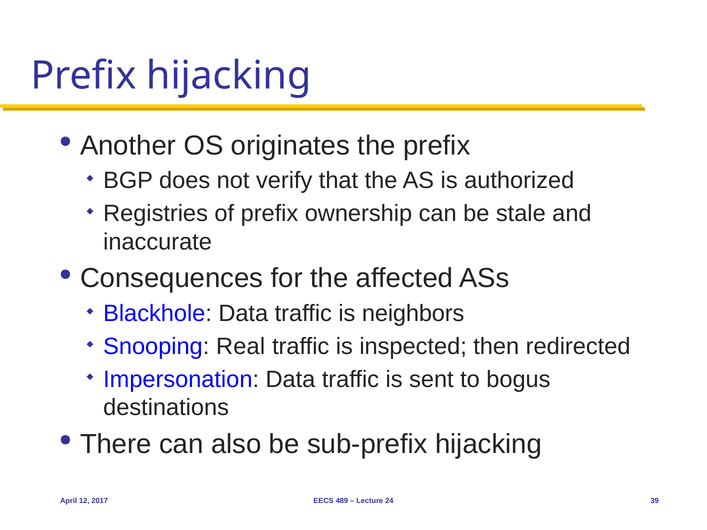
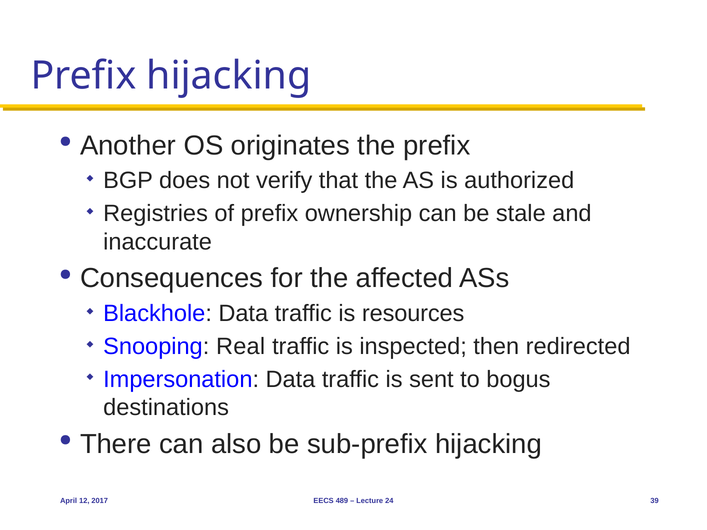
neighbors: neighbors -> resources (413, 314)
